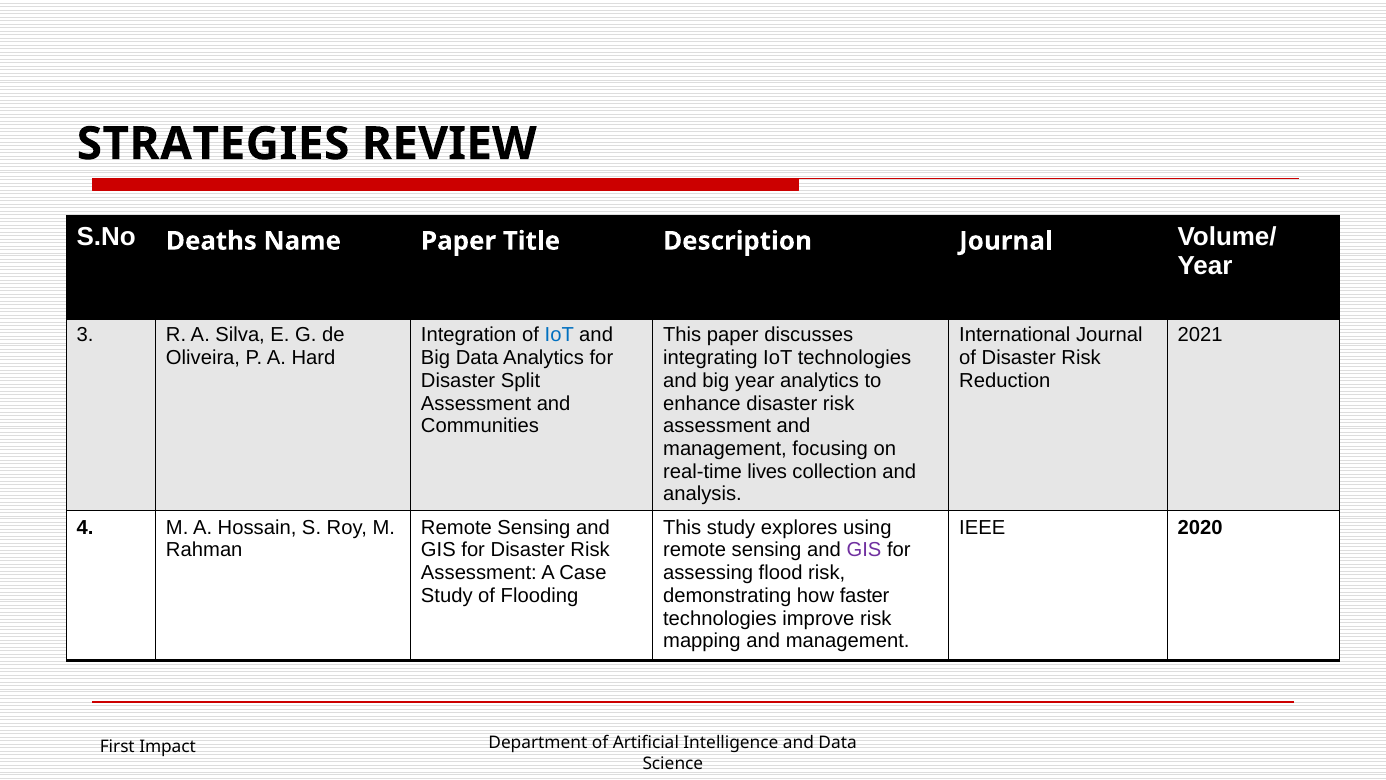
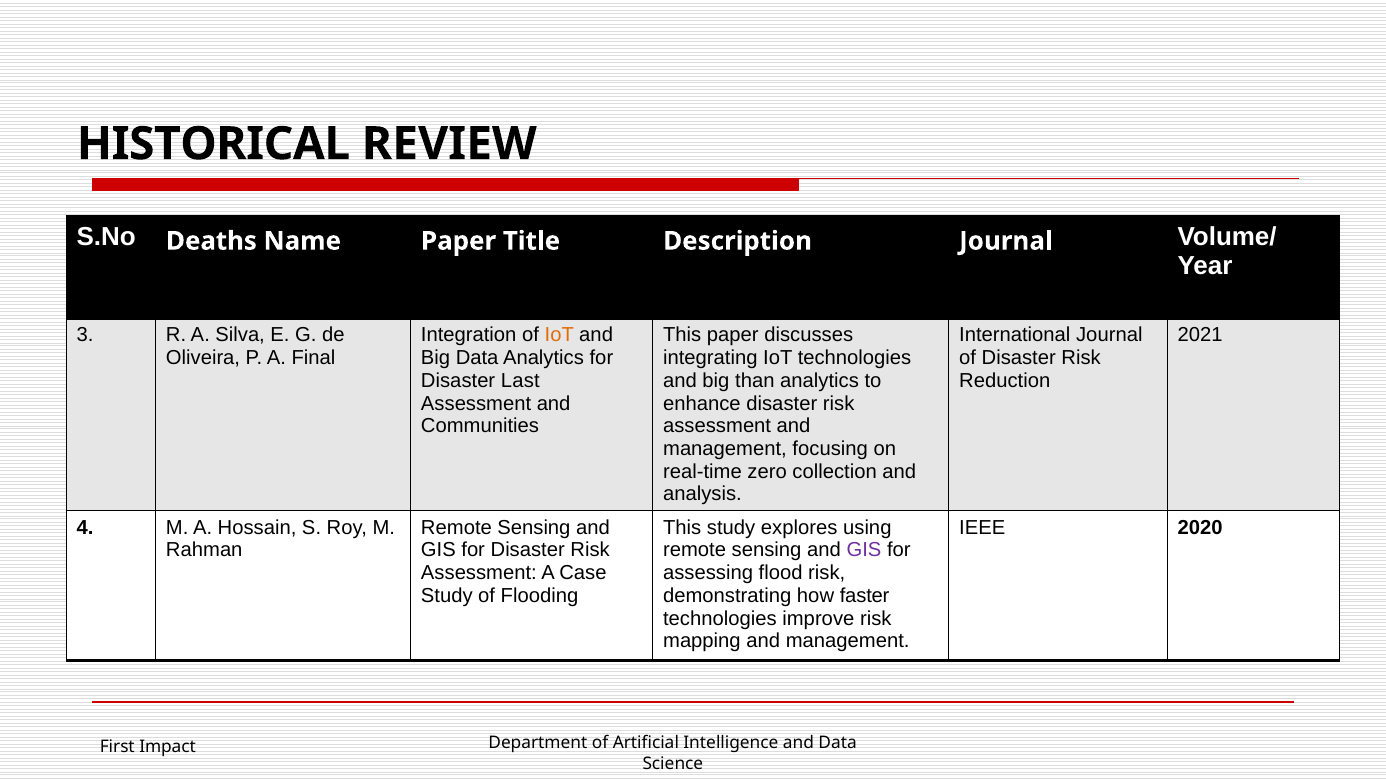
STRATEGIES: STRATEGIES -> HISTORICAL (213, 144)
IoT colour: blue -> orange (559, 335)
Hard: Hard -> Final (313, 358)
Split: Split -> Last (520, 380)
big year: year -> than (755, 380)
lives: lives -> zero (767, 471)
